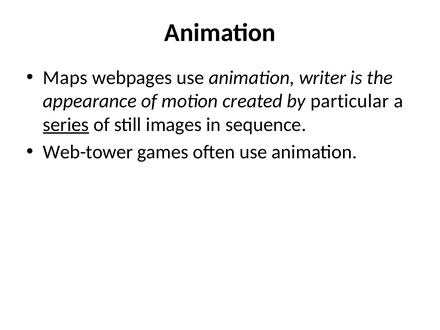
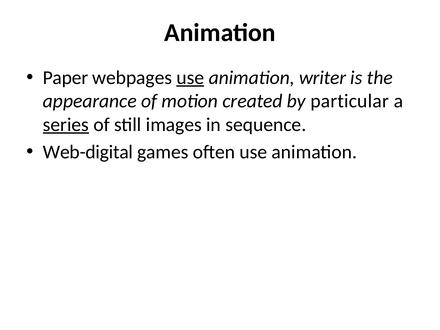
Maps: Maps -> Paper (65, 78)
use underline: none -> present (190, 78)
Web-tower: Web-tower -> Web-digital (88, 152)
